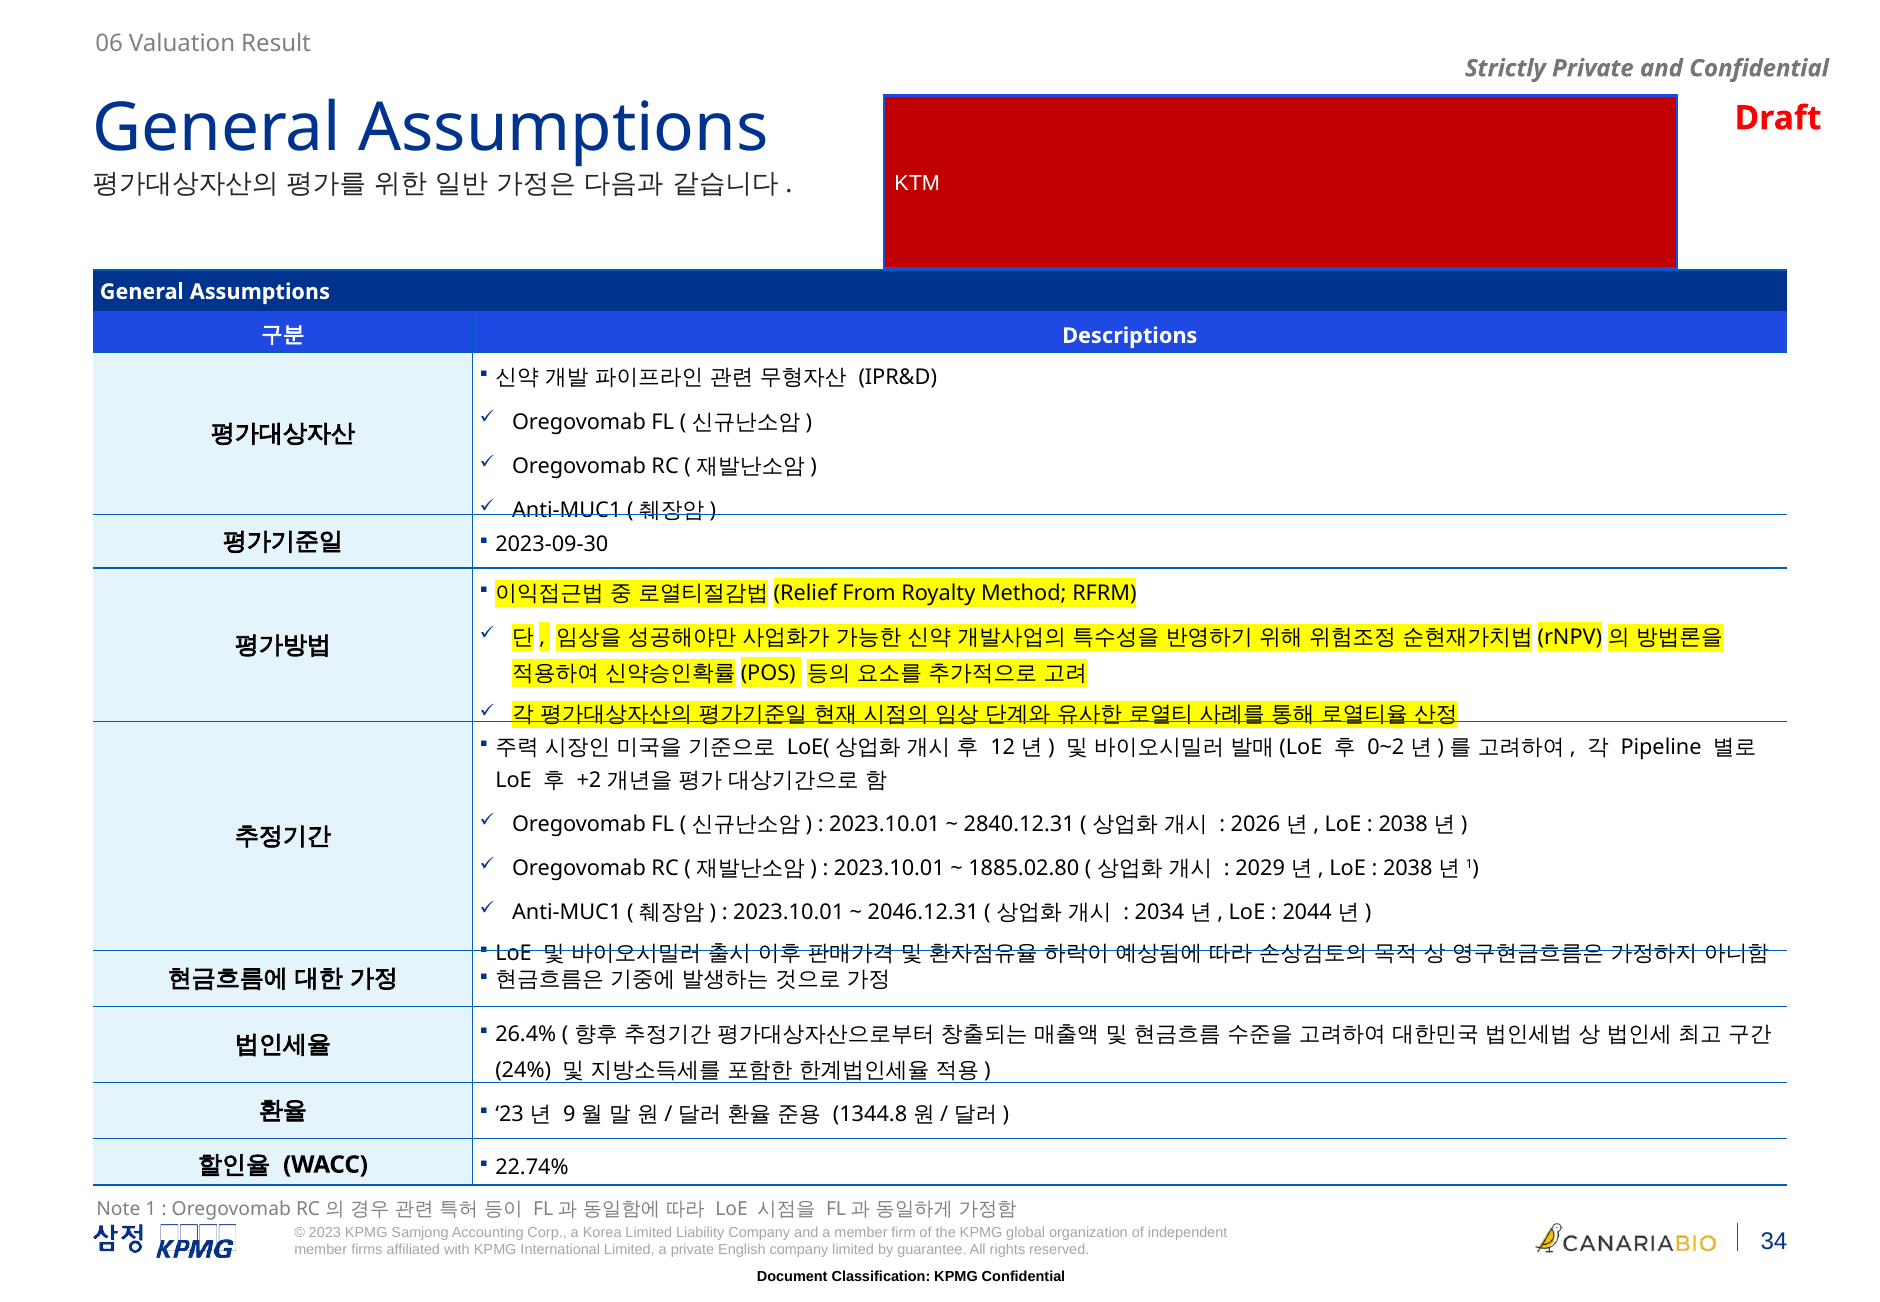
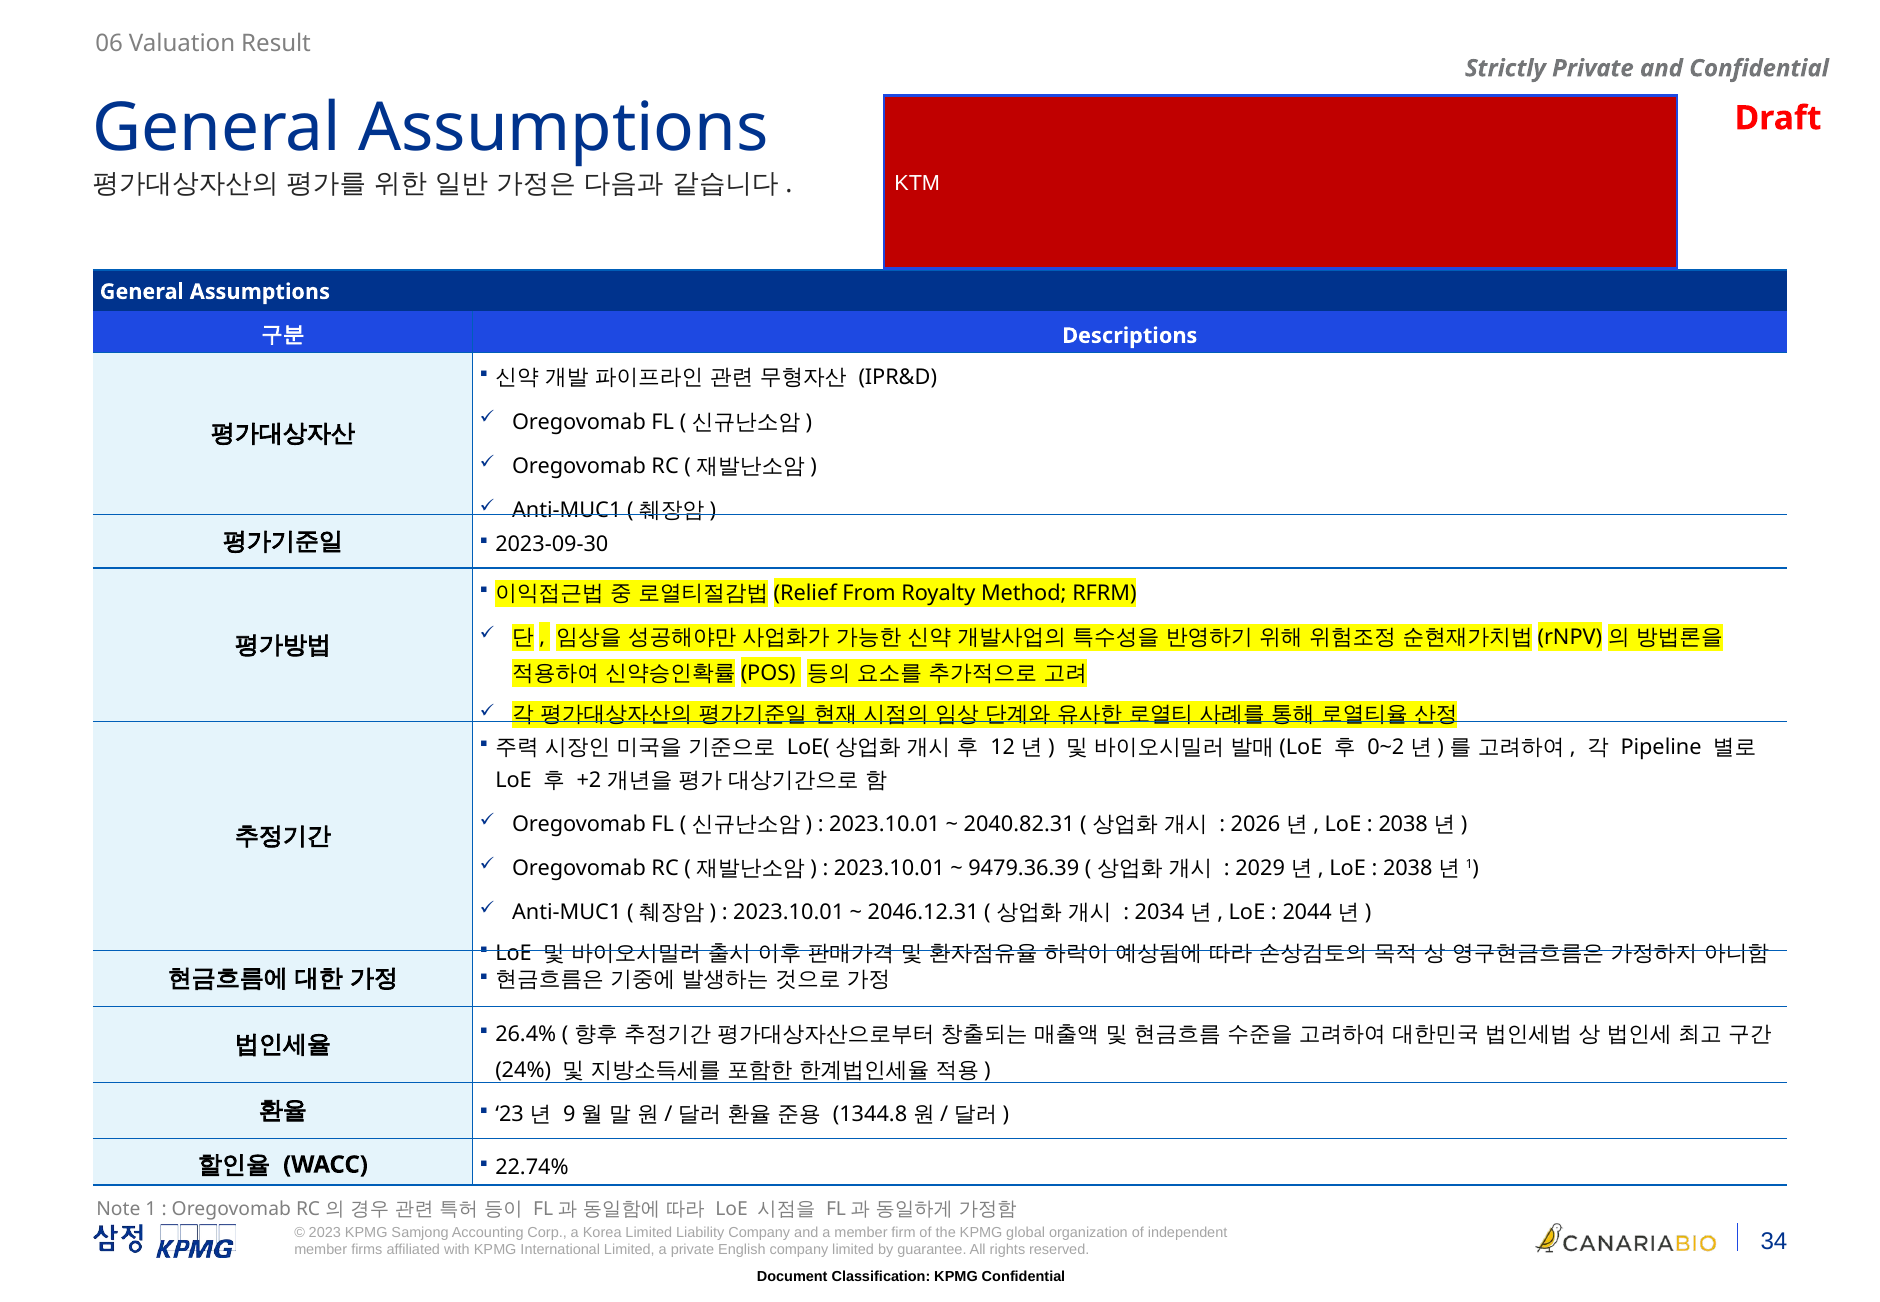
2840.12.31: 2840.12.31 -> 2040.82.31 (1019, 824)
1885.02.80: 1885.02.80 -> 9479.36.39 (1024, 868)
